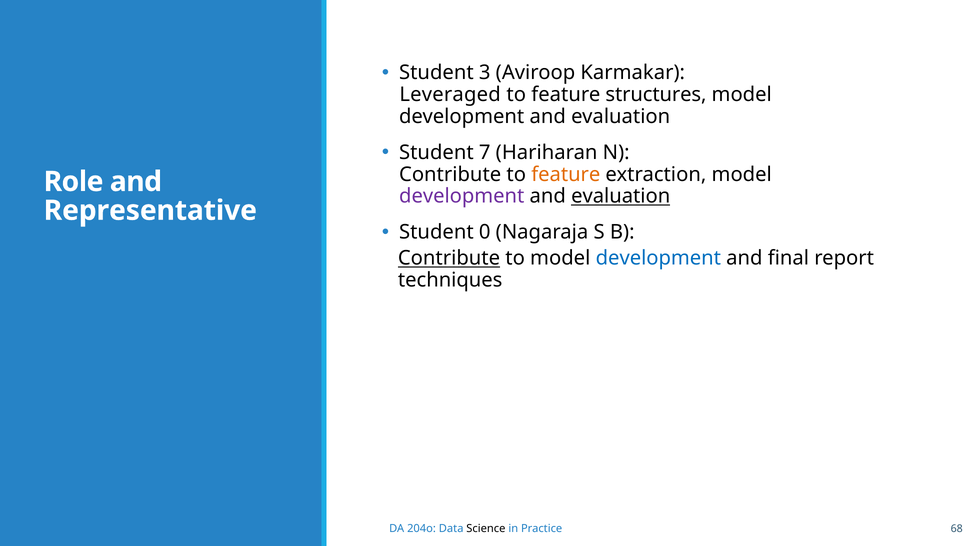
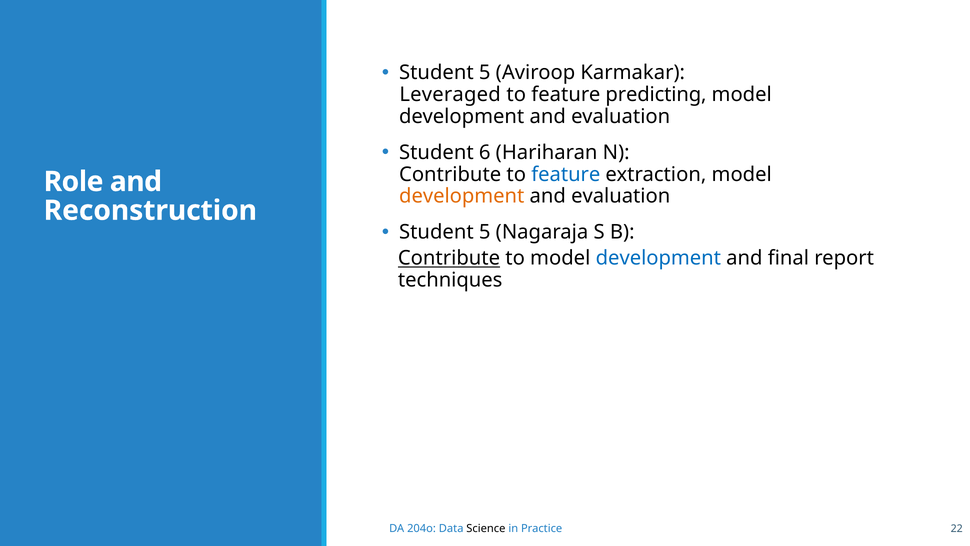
3: 3 -> 5 (485, 73)
structures: structures -> predicting (656, 95)
7: 7 -> 6 (485, 152)
feature colour: orange -> blue (566, 174)
development colour: purple -> orange (462, 196)
evaluation underline: present -> none (621, 196)
Representative: Representative -> Reconstruction (150, 210)
0: 0 -> 5 (485, 232)
68: 68 -> 22 (957, 528)
